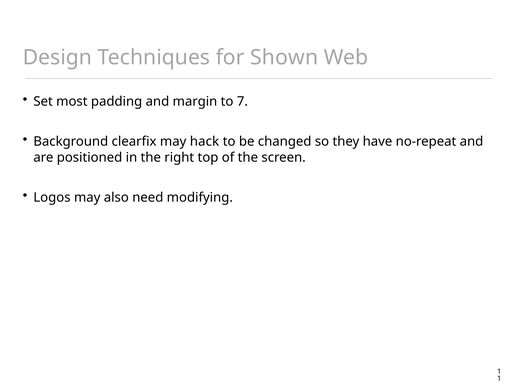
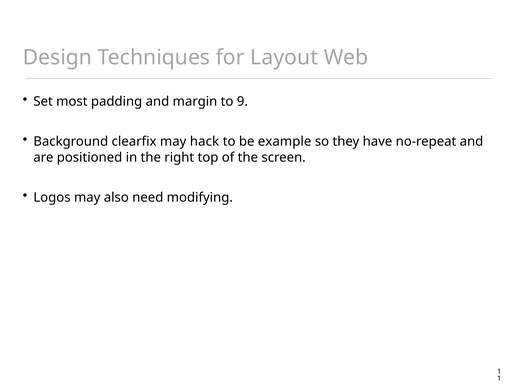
Shown: Shown -> Layout (284, 58)
7: 7 -> 9 (242, 101)
changed: changed -> example (285, 141)
